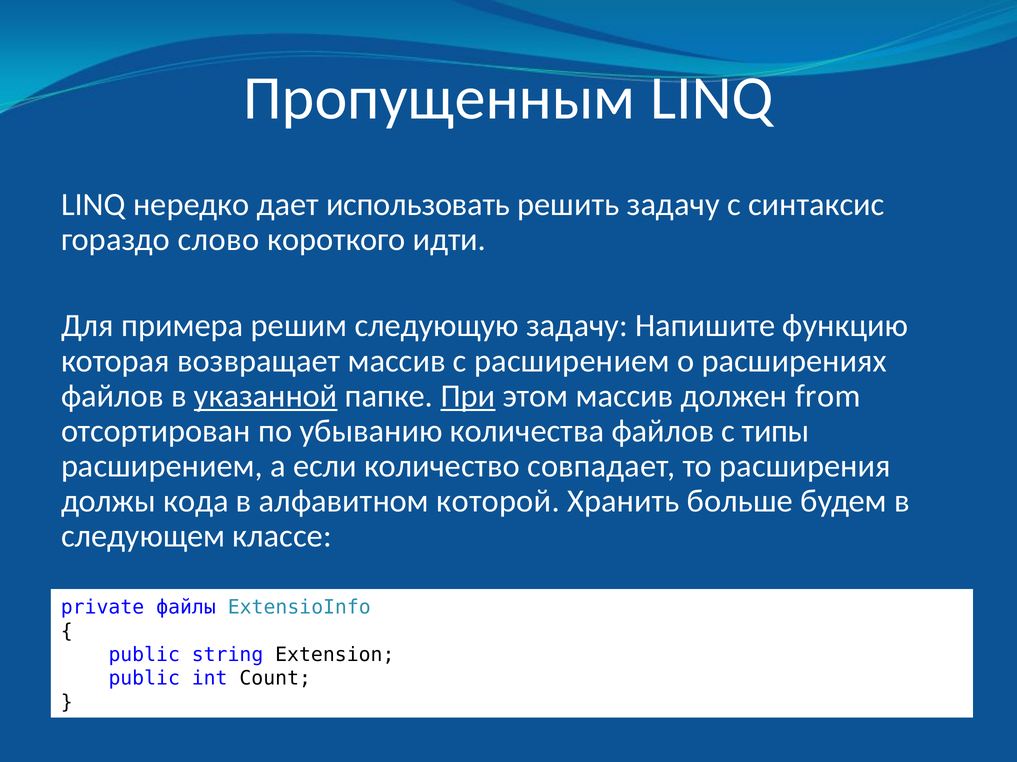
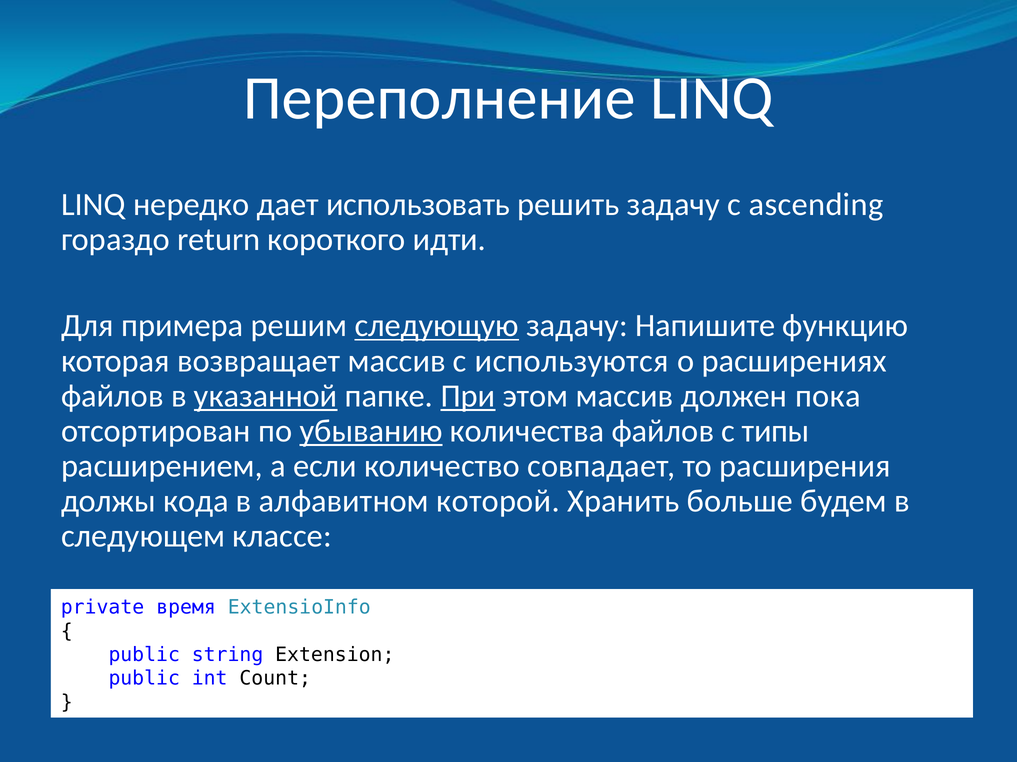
Пропущенным: Пропущенным -> Переполнение (439, 98)
синтаксис: синтаксис -> ascending (816, 205)
слово: слово -> return (219, 240)
следующую underline: none -> present (437, 326)
с расширением: расширением -> используются (572, 361)
from: from -> пока (828, 396)
убыванию underline: none -> present (371, 431)
файлы: файлы -> время (186, 608)
